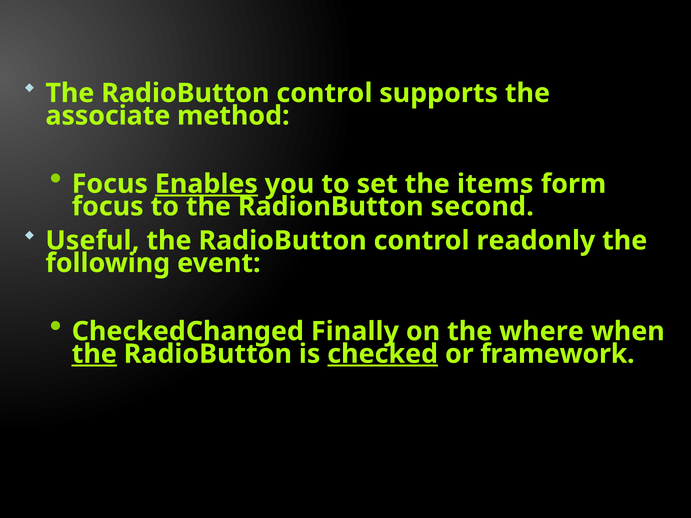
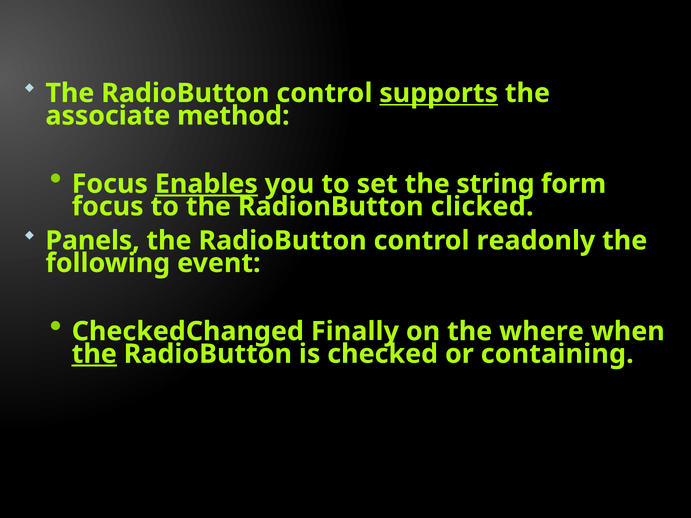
supports underline: none -> present (439, 93)
items: items -> string (495, 184)
second: second -> clicked (482, 207)
Useful: Useful -> Panels (93, 241)
checked underline: present -> none (383, 354)
framework: framework -> containing (557, 354)
